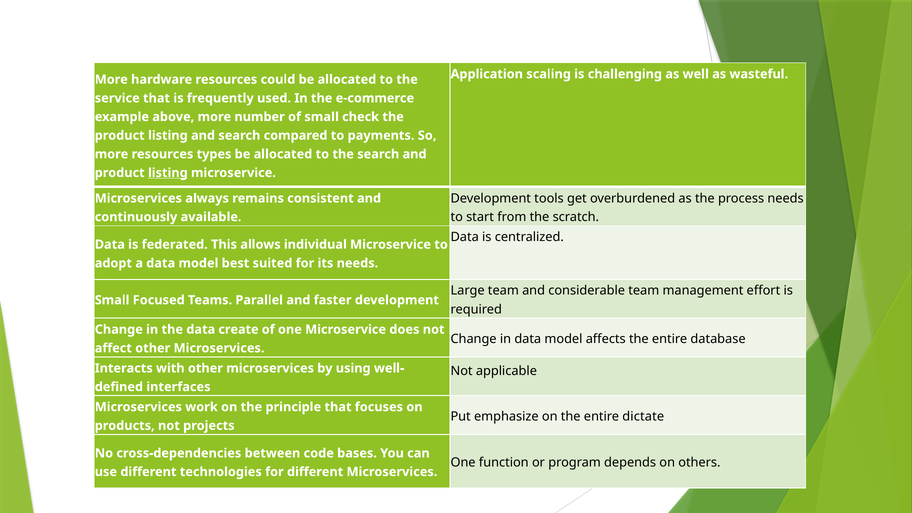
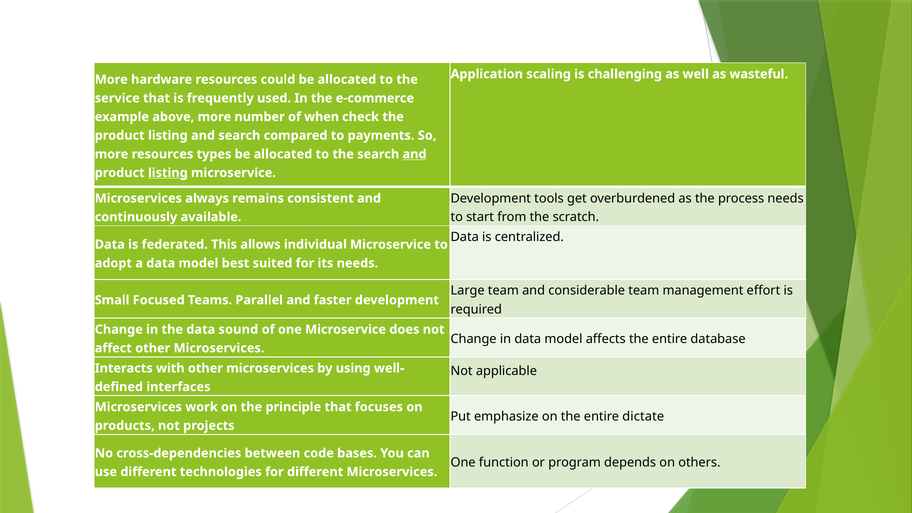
of small: small -> when (322, 117)
and underline: none -> present (415, 154)
create: create -> sound (238, 329)
